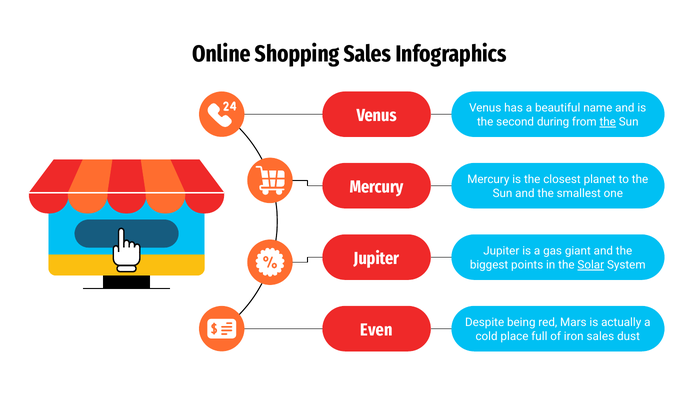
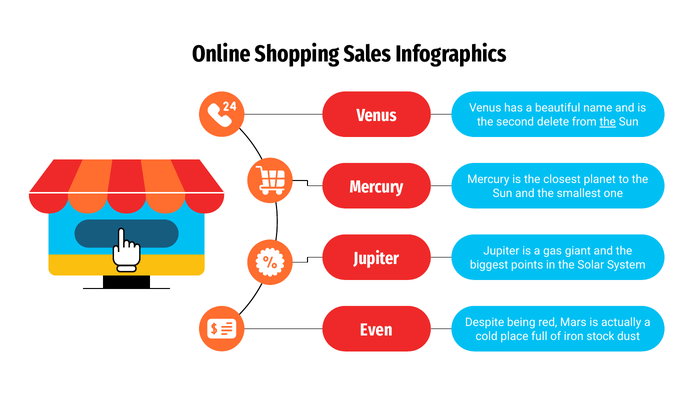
during: during -> delete (553, 122)
Solar underline: present -> none (591, 265)
iron sales: sales -> stock (600, 337)
